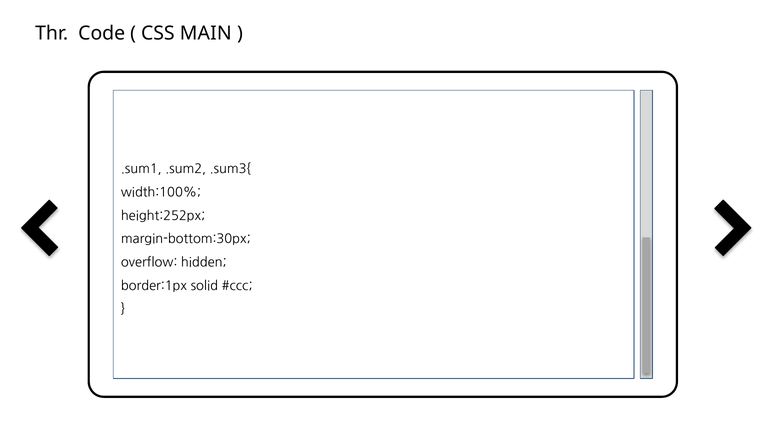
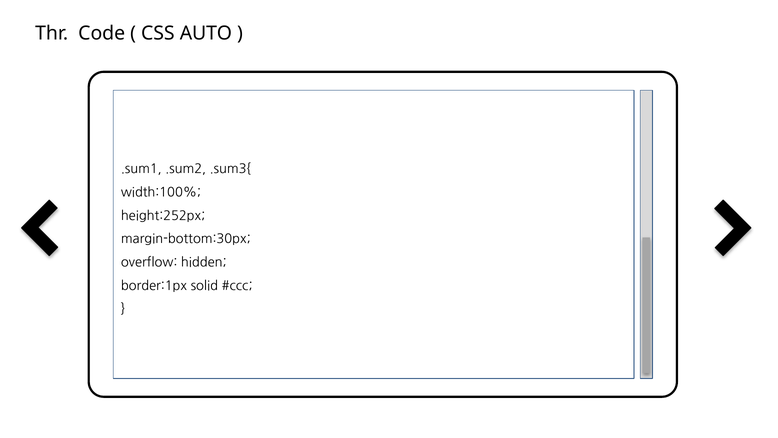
MAIN: MAIN -> AUTO (206, 33)
